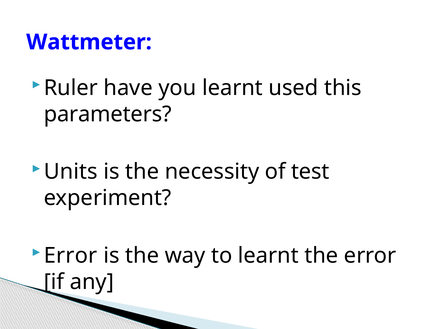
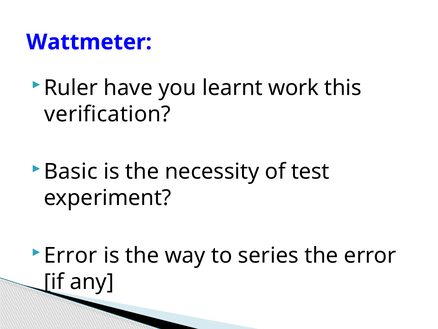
used: used -> work (294, 88)
parameters: parameters -> verification (107, 114)
Units: Units -> Basic (71, 171)
to learnt: learnt -> series (268, 255)
